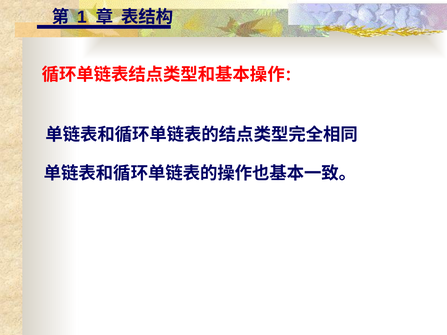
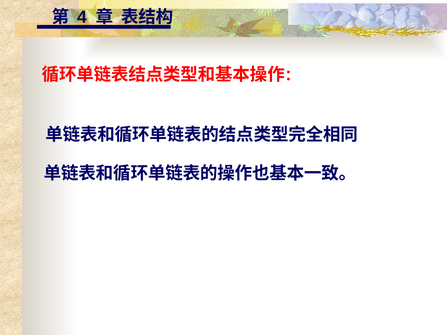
1: 1 -> 4 (82, 17)
